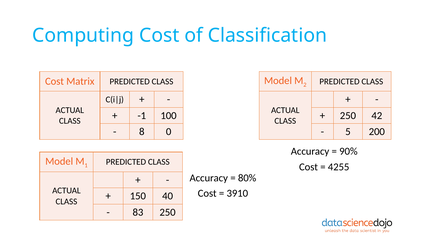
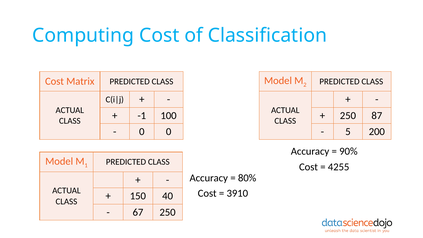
42: 42 -> 87 (377, 115)
8: 8 -> 0 (142, 132)
83: 83 -> 67 (138, 212)
